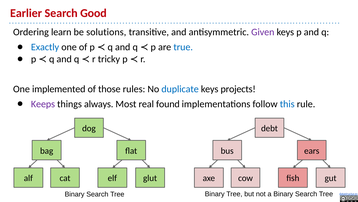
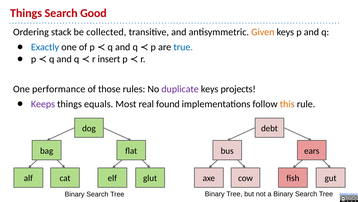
Earlier: Earlier -> Things (26, 13)
learn: learn -> stack (61, 32)
solutions: solutions -> collected (106, 32)
Given colour: purple -> orange (263, 32)
tricky: tricky -> insert (109, 59)
implemented: implemented -> performance (59, 89)
duplicate colour: blue -> purple (180, 89)
always: always -> equals (99, 104)
this colour: blue -> orange (287, 104)
